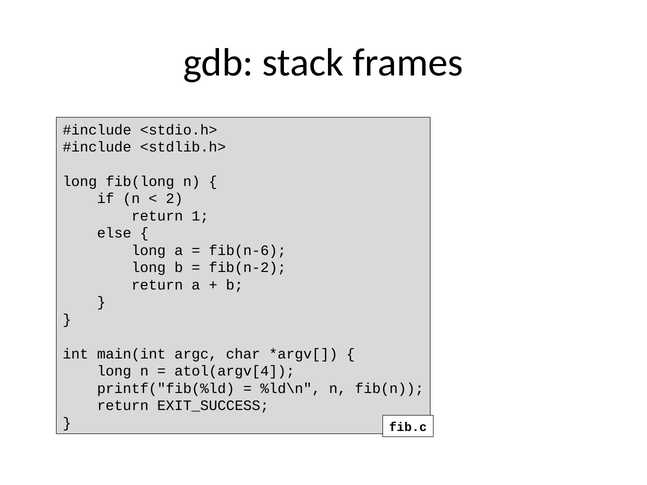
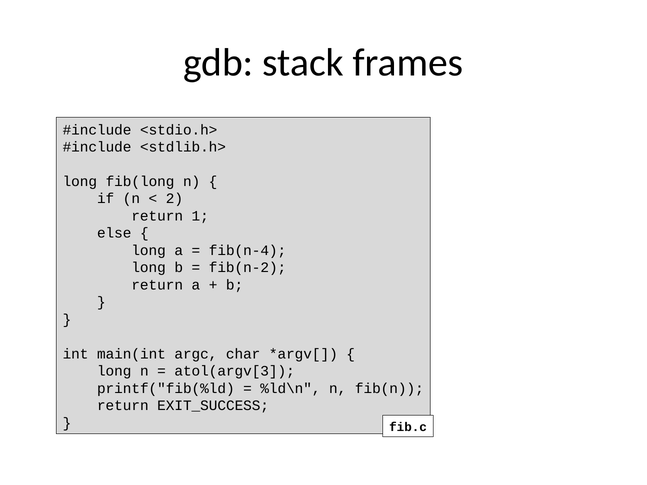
fib(n-6: fib(n-6 -> fib(n-4 (248, 251)
atol(argv[4: atol(argv[4 -> atol(argv[3 (235, 371)
